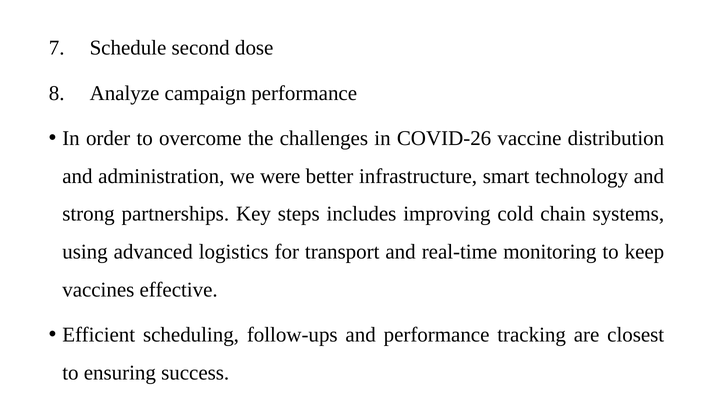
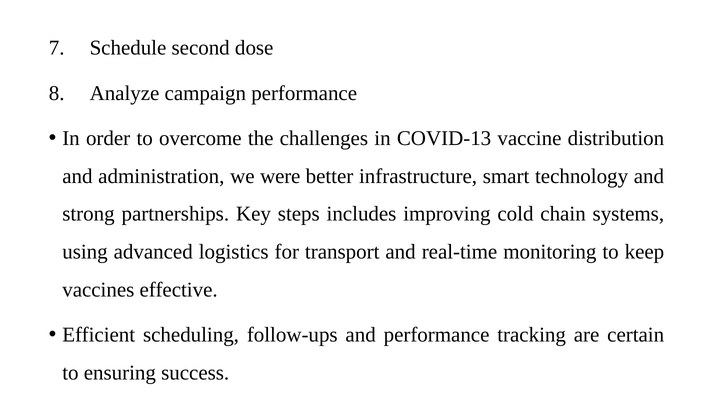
COVID-26: COVID-26 -> COVID-13 (444, 138)
closest: closest -> certain (636, 335)
